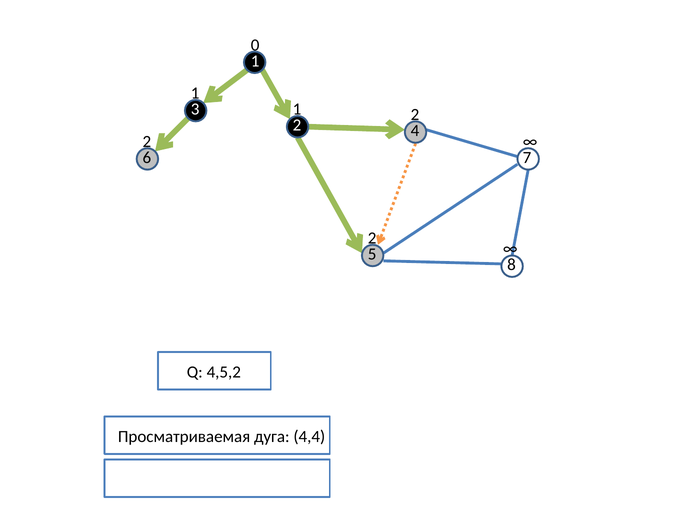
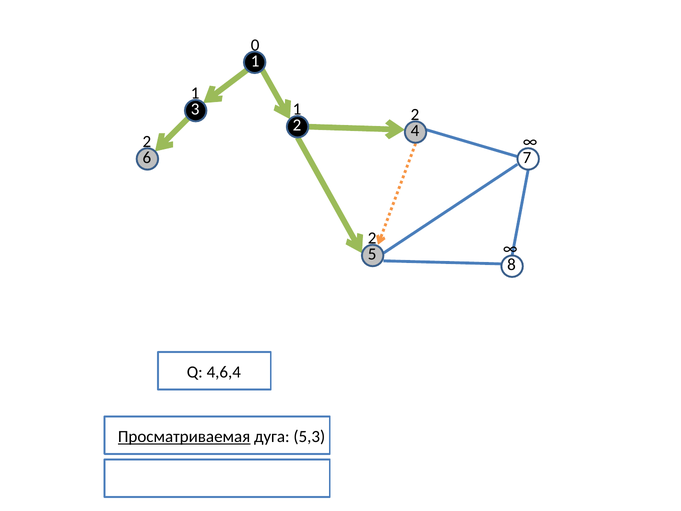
4,5,2: 4,5,2 -> 4,6,4 (224, 372)
Просматриваемая underline: none -> present (184, 436)
4,4: 4,4 -> 5,3 (309, 436)
